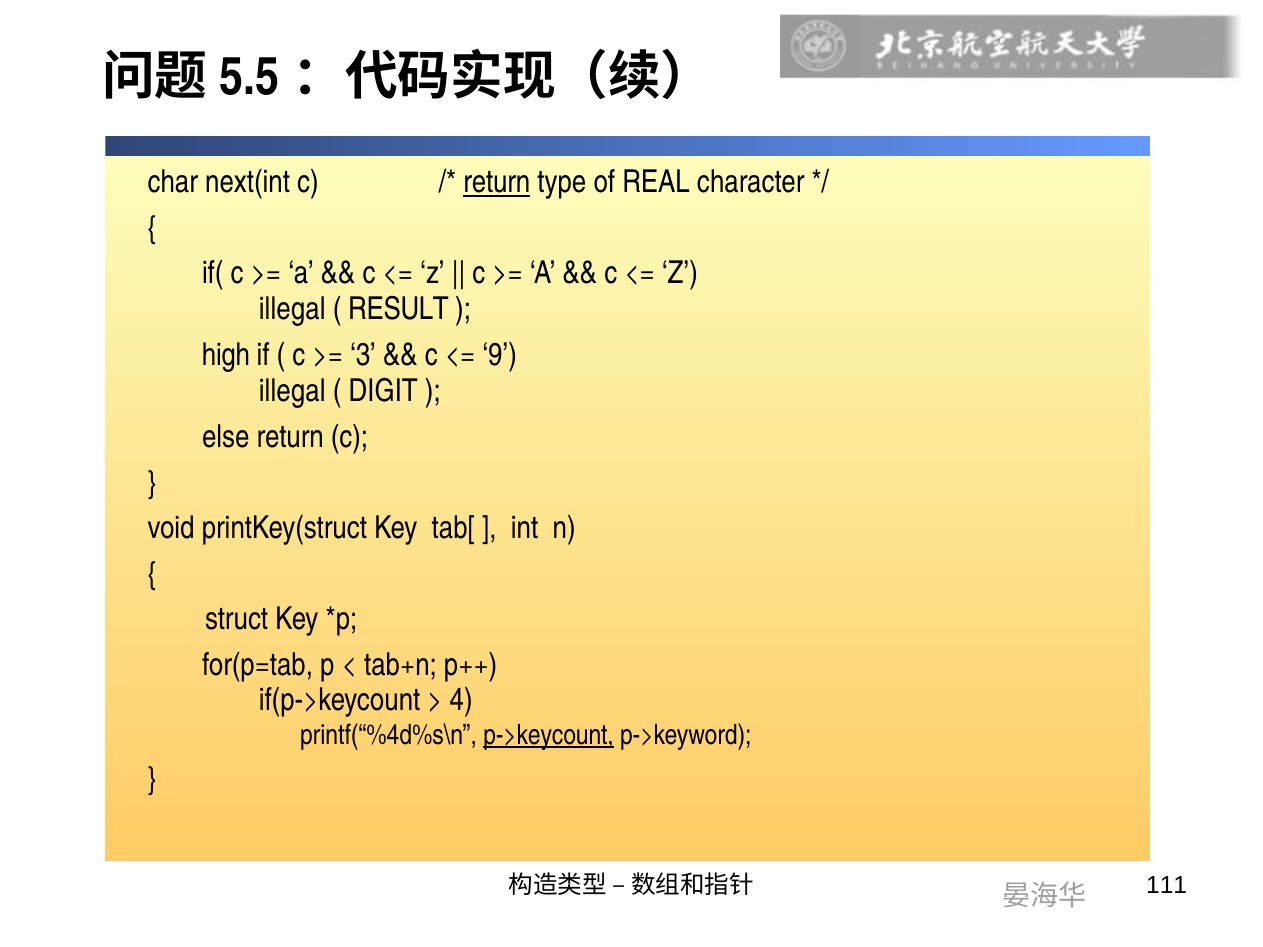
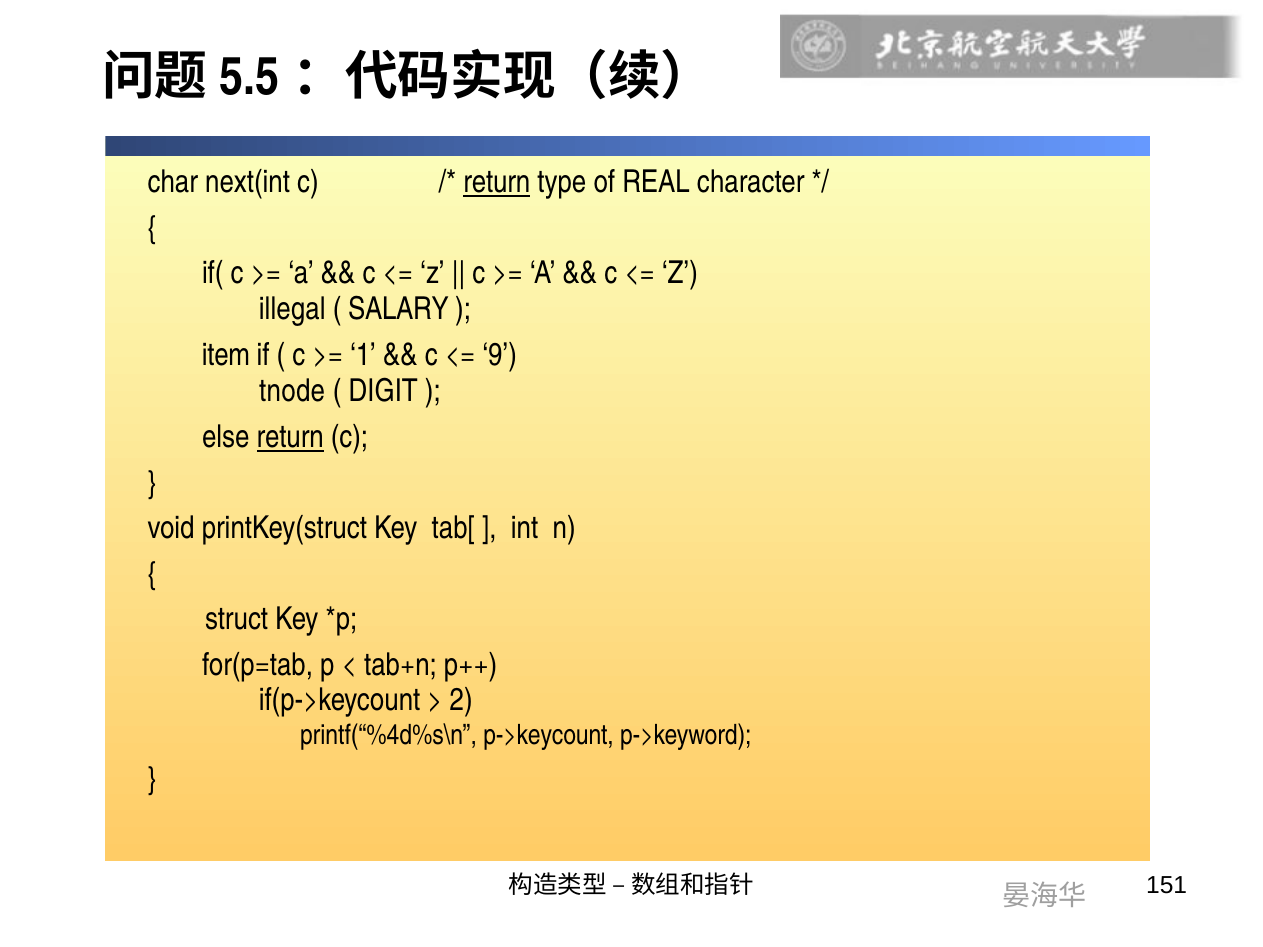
RESULT: RESULT -> SALARY (399, 309)
high: high -> item (226, 355)
3: 3 -> 1 (363, 355)
illegal: illegal -> tnode (292, 391)
return underline: none -> present (290, 438)
4: 4 -> 2 (461, 701)
p->keycount underline: present -> none (549, 735)
111: 111 -> 151 (1167, 885)
